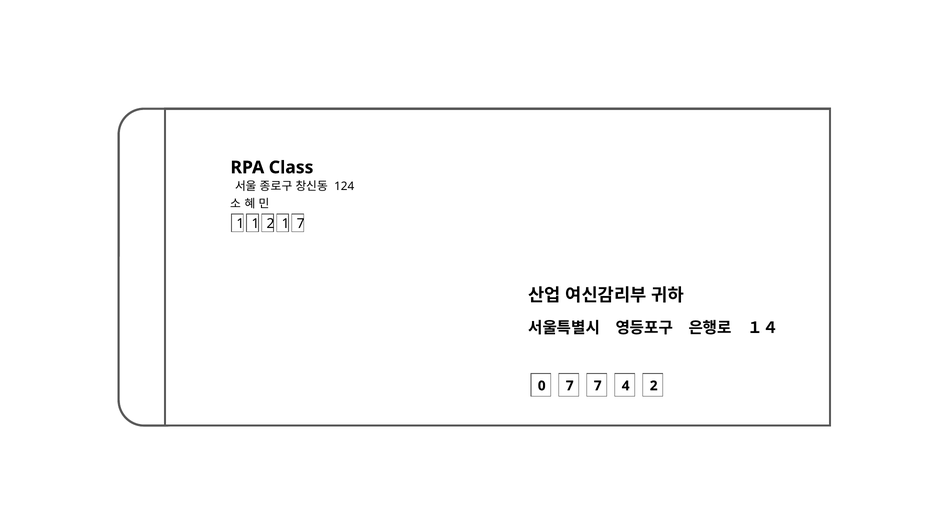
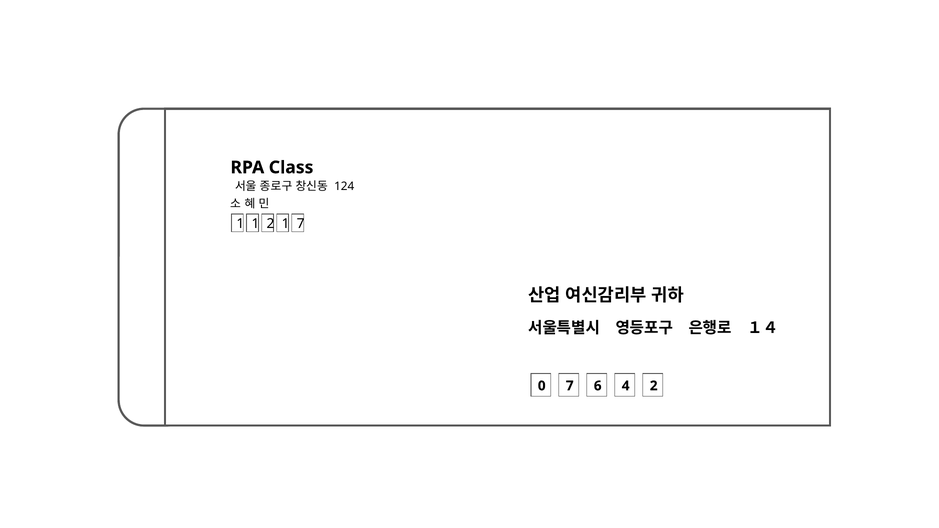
7 7: 7 -> 6 (598, 386)
